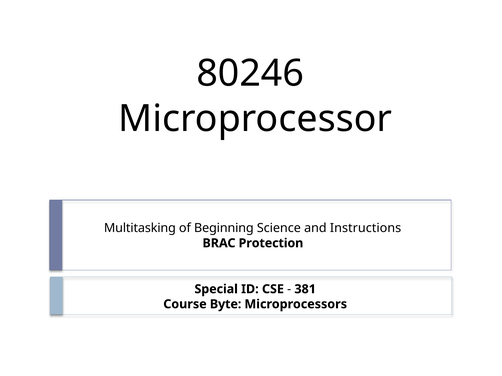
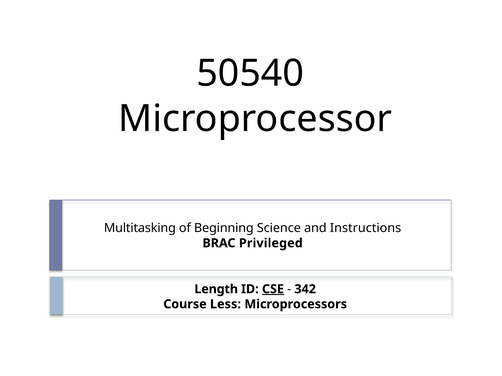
80246: 80246 -> 50540 (250, 74)
Protection: Protection -> Privileged (271, 243)
Special: Special -> Length (216, 289)
CSE underline: none -> present (273, 289)
381: 381 -> 342 (305, 289)
Byte: Byte -> Less (225, 305)
